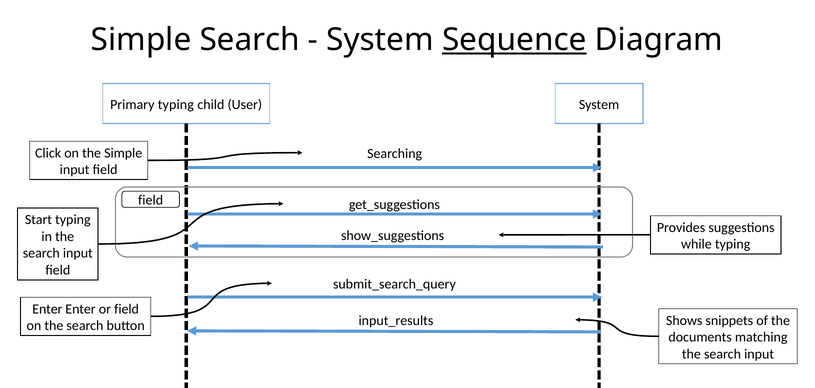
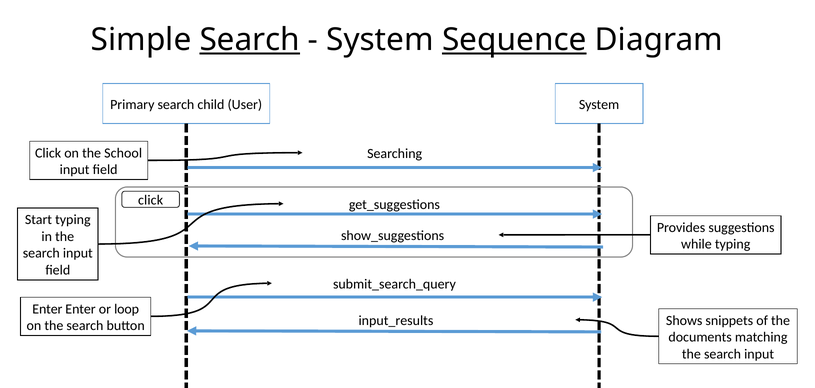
Search underline: none -> present (250, 40)
Primary typing: typing -> search (176, 104)
the Simple: Simple -> School (123, 153)
field: field -> click (151, 200)
or field: field -> loop (127, 309)
